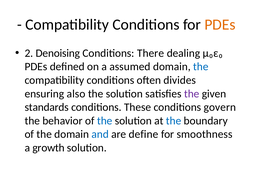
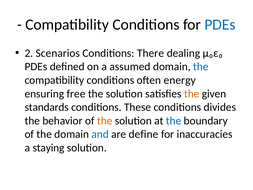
PDEs colour: orange -> blue (220, 24)
Denoising: Denoising -> Scenarios (58, 53)
divides: divides -> energy (180, 80)
also: also -> free (76, 94)
the colour: purple -> orange (192, 94)
govern: govern -> divides (220, 107)
the colour: blue -> orange (105, 121)
smoothness: smoothness -> inaccuracies (205, 134)
growth: growth -> staying (49, 148)
